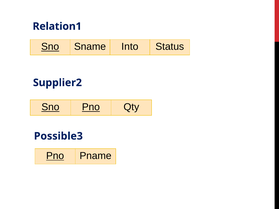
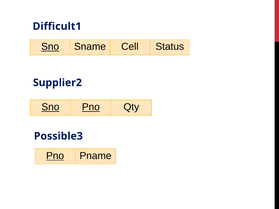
Relation1: Relation1 -> Difficult1 (57, 26)
Into: Into -> Cell (130, 47)
